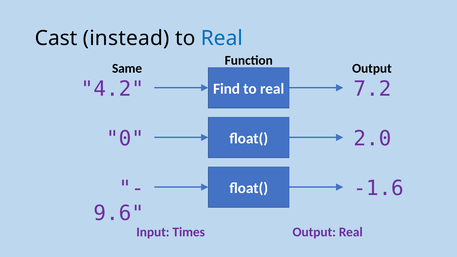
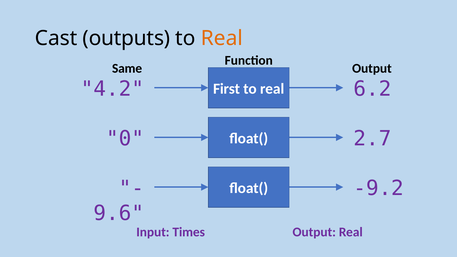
instead: instead -> outputs (126, 38)
Real colour: blue -> orange (222, 38)
7.2: 7.2 -> 6.2 (372, 89)
Find: Find -> First (227, 89)
2.0: 2.0 -> 2.7 (372, 139)
-1.6: -1.6 -> -9.2 (379, 188)
